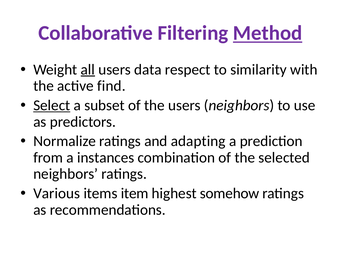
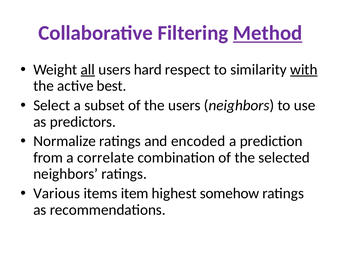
data: data -> hard (148, 69)
with underline: none -> present (304, 69)
find: find -> best (112, 86)
Select underline: present -> none (52, 105)
adapting: adapting -> encoded (198, 141)
instances: instances -> correlate (106, 157)
